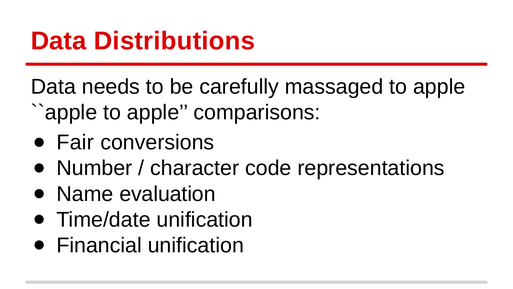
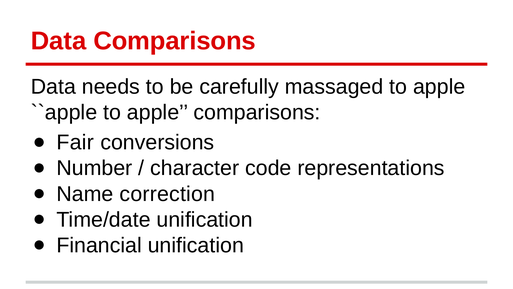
Data Distributions: Distributions -> Comparisons (175, 41)
evaluation: evaluation -> correction (167, 194)
